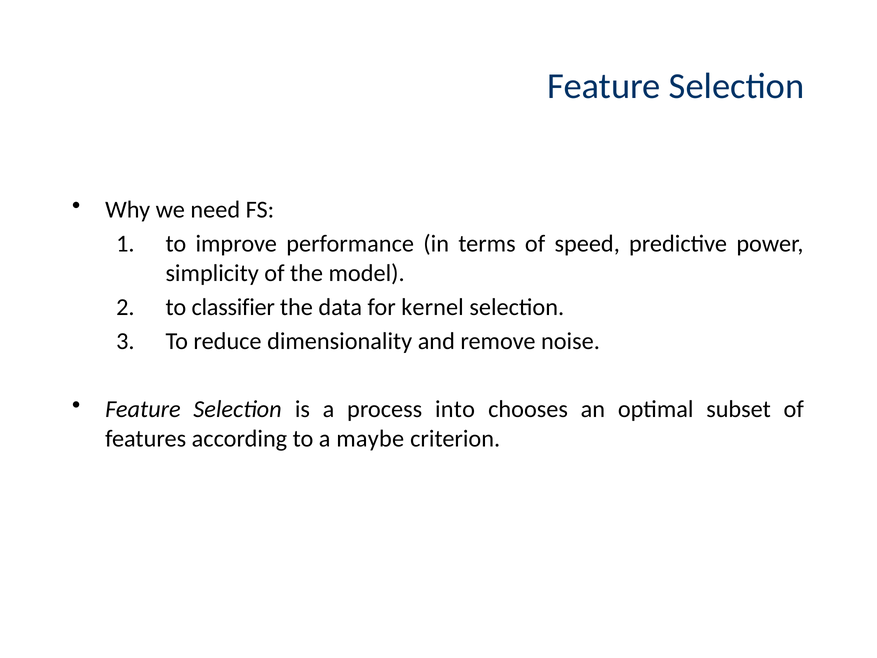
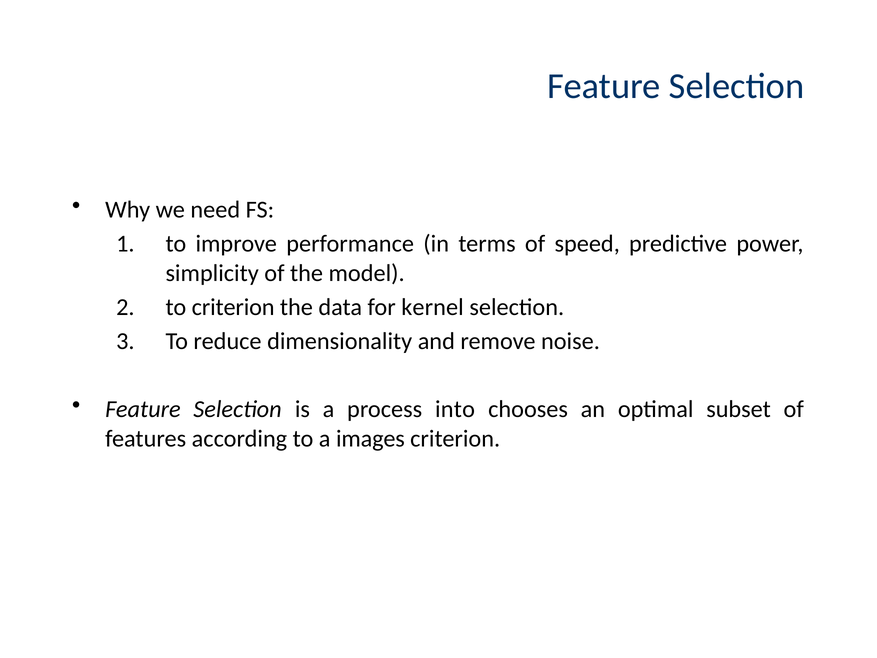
to classifier: classifier -> criterion (233, 307)
maybe: maybe -> images (370, 438)
